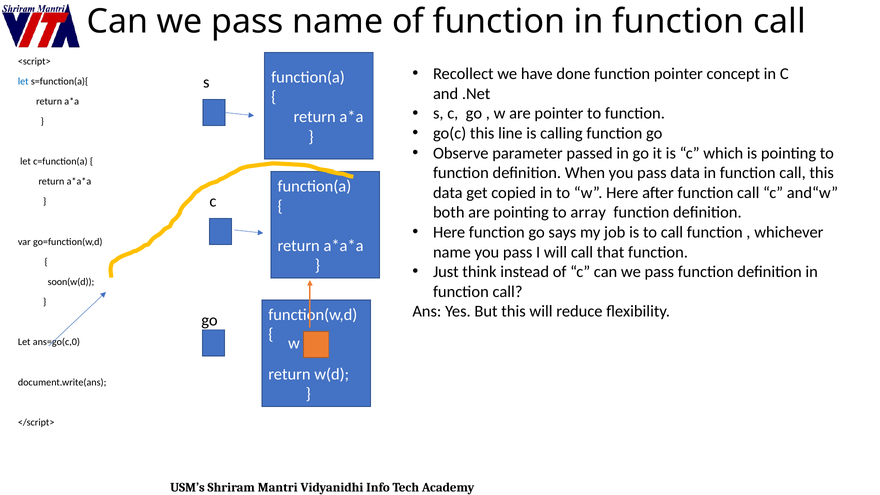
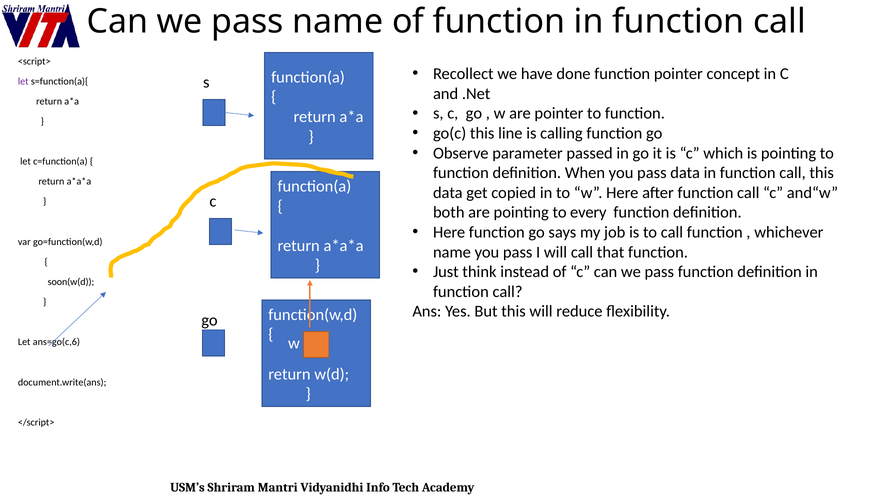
let colour: blue -> purple (23, 81)
array: array -> every (588, 212)
ans=go(c,0: ans=go(c,0 -> ans=go(c,6 (56, 342)
